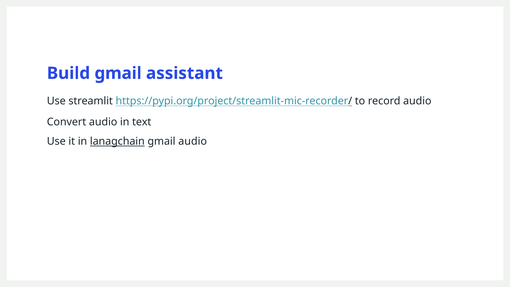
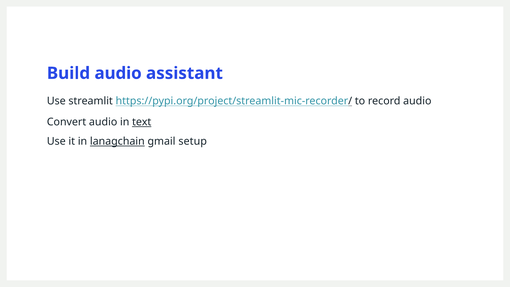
Build gmail: gmail -> audio (118, 73)
text underline: none -> present (142, 122)
gmail audio: audio -> setup (193, 141)
